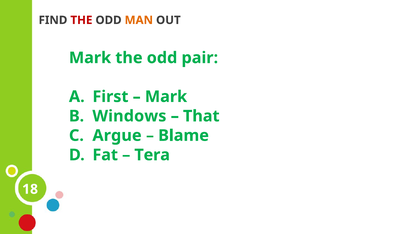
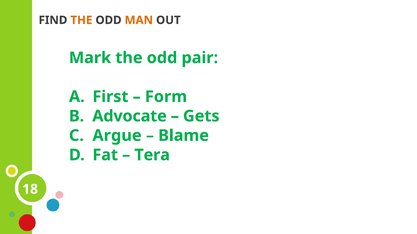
THE colour: red -> orange (81, 20)
Mark: Mark -> Form (166, 97)
Windows: Windows -> Advocate (130, 116)
That: That -> Gets (201, 116)
